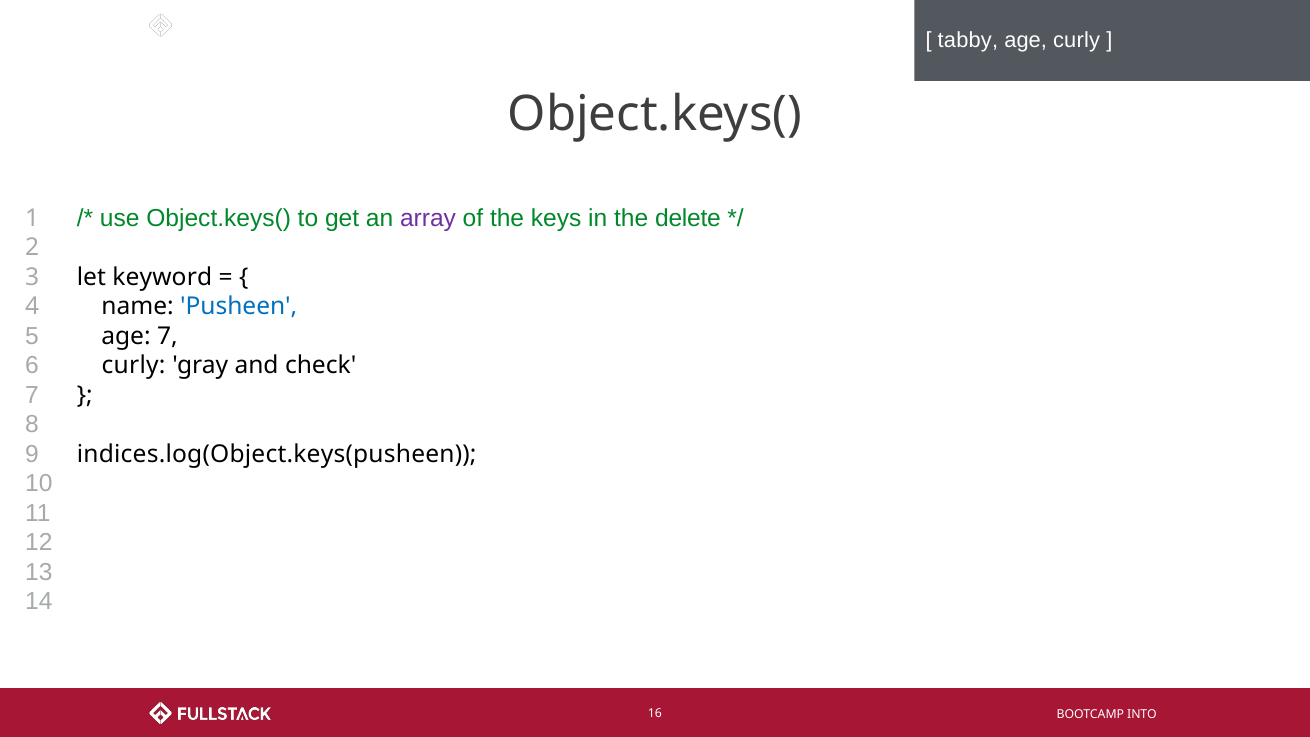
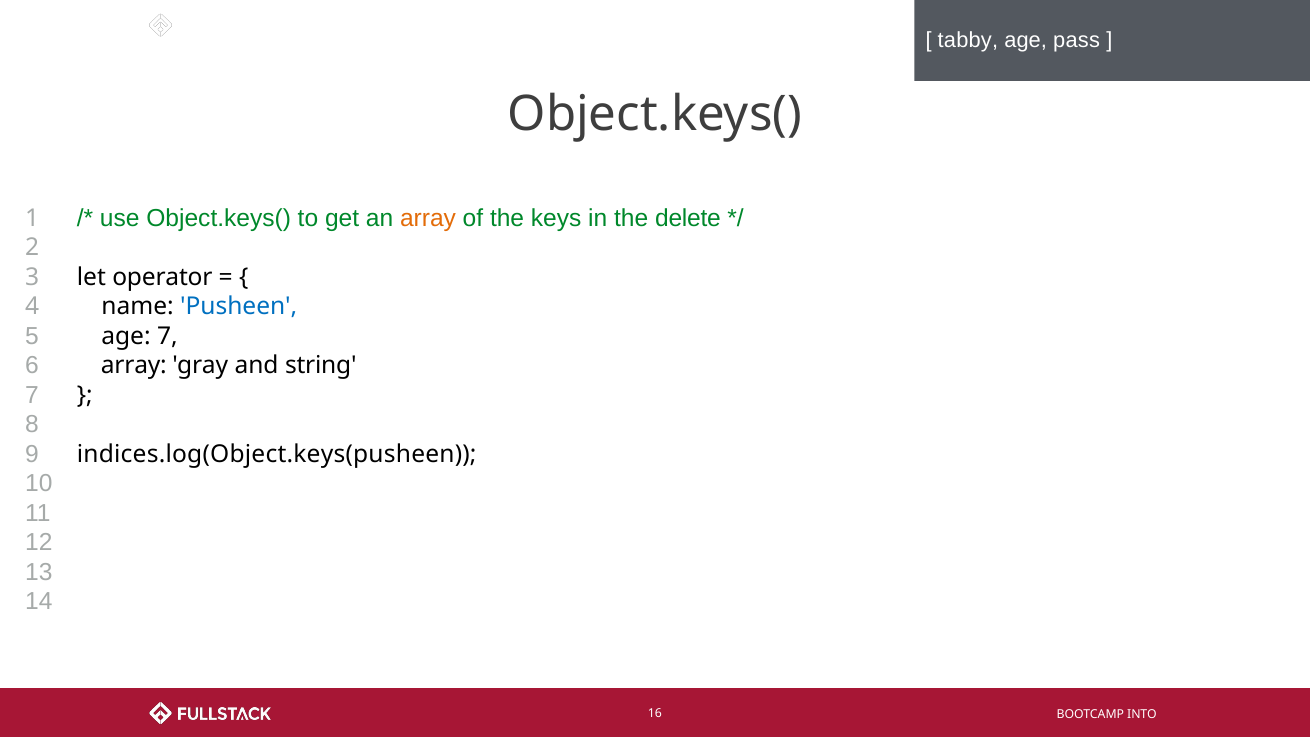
age curly: curly -> pass (1077, 40)
array colour: purple -> orange (428, 218)
keyword: keyword -> operator (162, 277)
curly: curly -> array (134, 366)
check: check -> string (321, 366)
